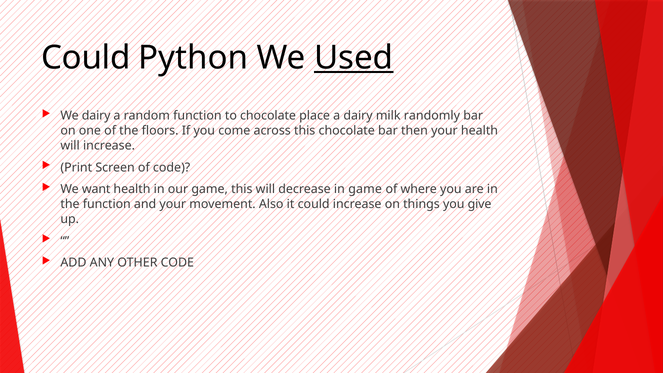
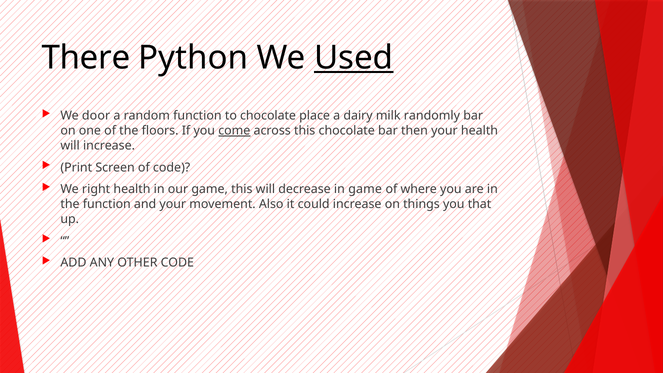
Could: Could -> There (86, 58)
We dairy: dairy -> door (96, 116)
come underline: none -> present (234, 131)
want: want -> right (96, 189)
give: give -> that (480, 204)
